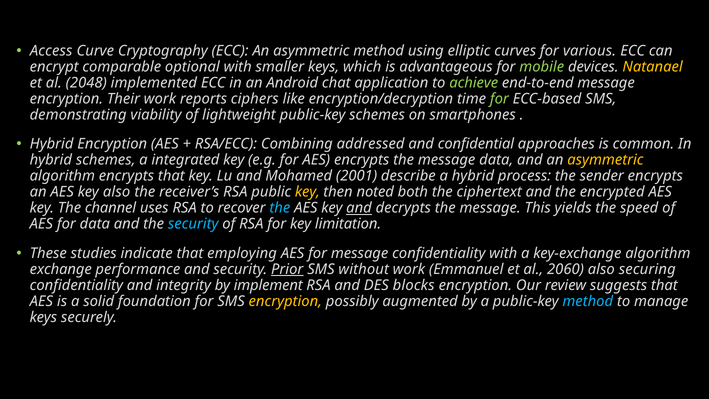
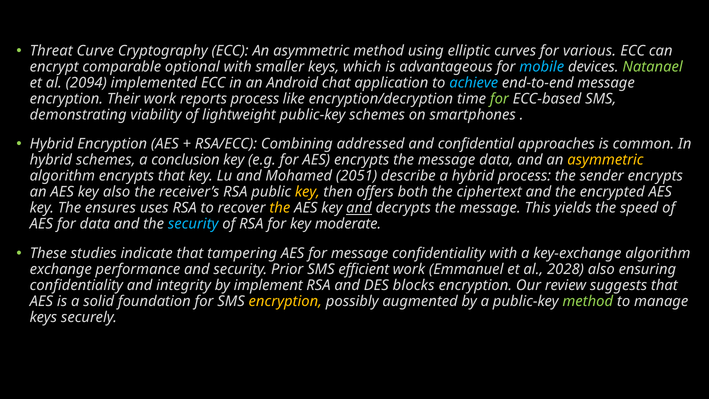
Access: Access -> Threat (51, 51)
mobile colour: light green -> light blue (542, 67)
Natanael colour: yellow -> light green (653, 67)
2048: 2048 -> 2094 (86, 83)
achieve colour: light green -> light blue (474, 83)
reports ciphers: ciphers -> process (255, 99)
integrated: integrated -> conclusion (186, 160)
2001: 2001 -> 2051 (357, 176)
noted: noted -> offers (375, 192)
channel: channel -> ensures (110, 208)
the colour: light blue -> yellow (280, 208)
limitation: limitation -> moderate (348, 224)
employing: employing -> tampering (242, 253)
Prior underline: present -> none (287, 269)
without: without -> efficient (364, 269)
2060: 2060 -> 2028 (566, 269)
securing: securing -> ensuring (647, 269)
method colour: light blue -> light green (588, 301)
